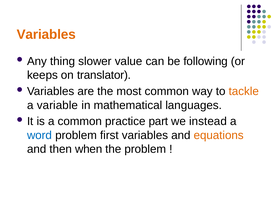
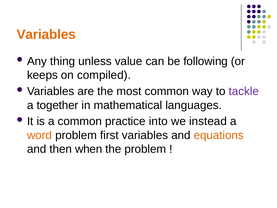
slower: slower -> unless (95, 61)
translator: translator -> compiled (104, 75)
tackle colour: orange -> purple (244, 91)
variable: variable -> together (58, 105)
part: part -> into (158, 121)
word colour: blue -> orange (40, 135)
